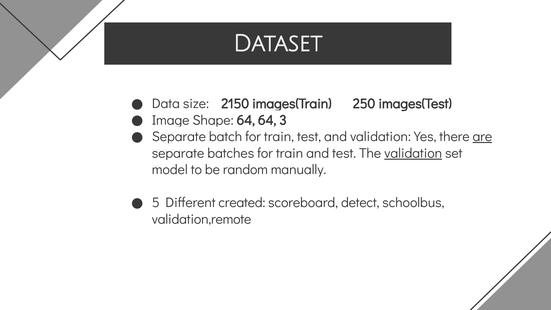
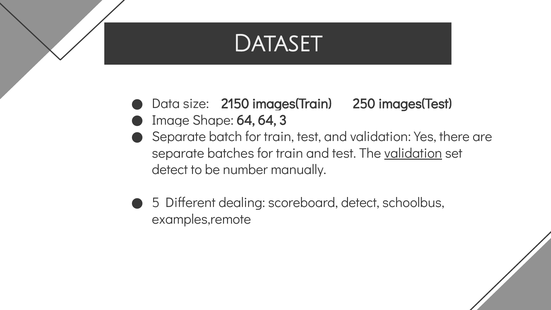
are underline: present -> none (482, 137)
model: model -> detect (170, 170)
random: random -> number (245, 170)
created: created -> dealing (242, 203)
validation,remote: validation,remote -> examples,remote (201, 219)
